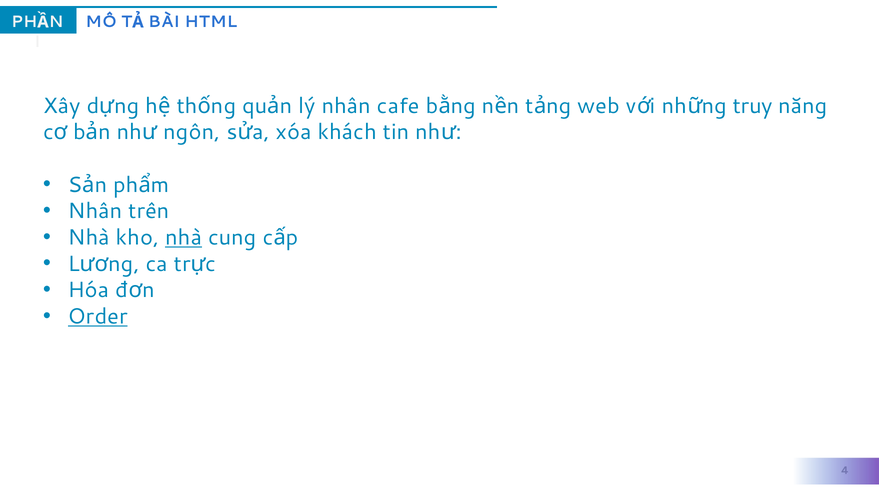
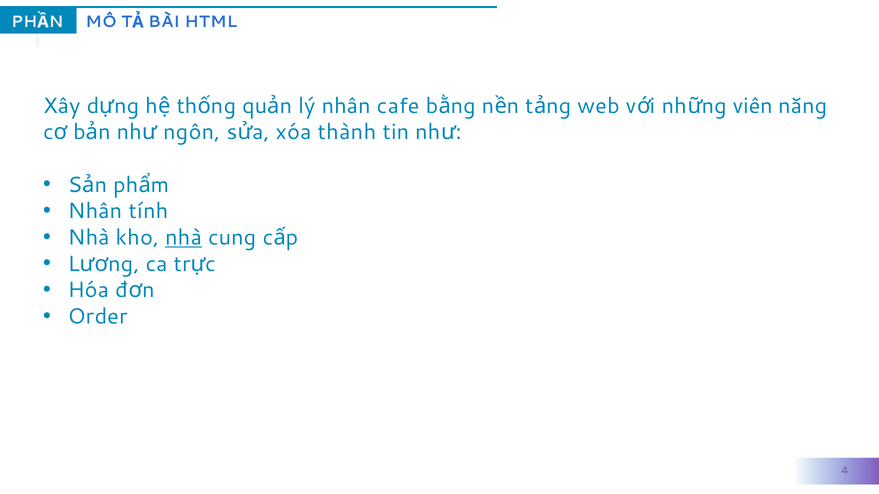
truy: truy -> viên (753, 106)
khách: khách -> thành (347, 132)
trên: trên -> tính (149, 211)
Order underline: present -> none (98, 317)
